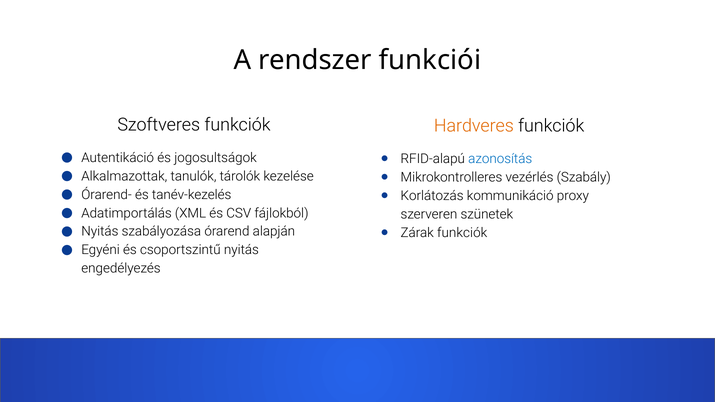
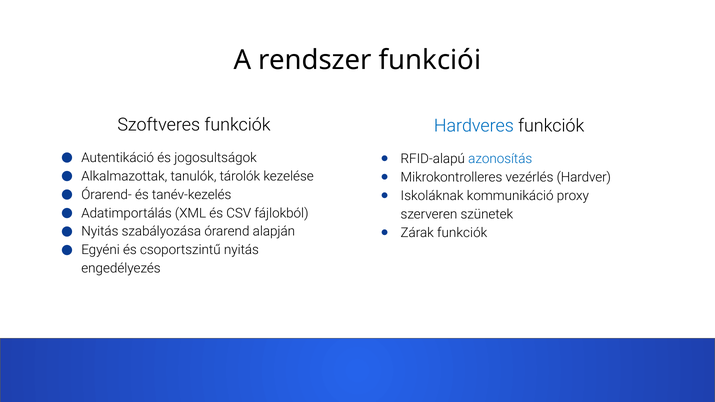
Hardveres colour: orange -> blue (474, 126)
Szabály: Szabály -> Hardver (584, 177)
Korlátozás: Korlátozás -> Iskoláknak (432, 196)
